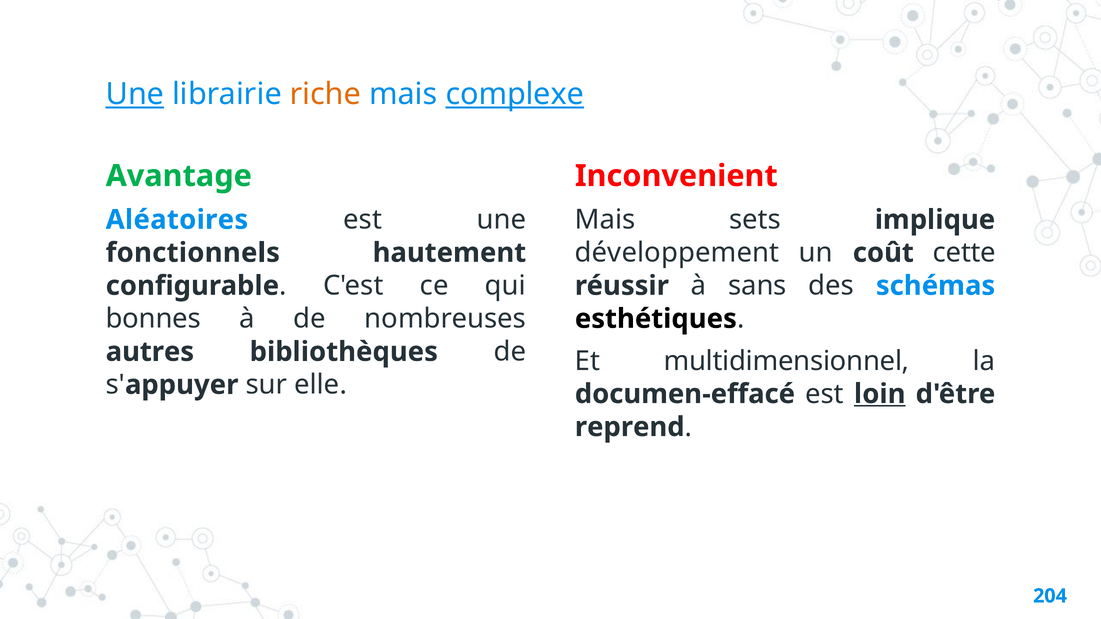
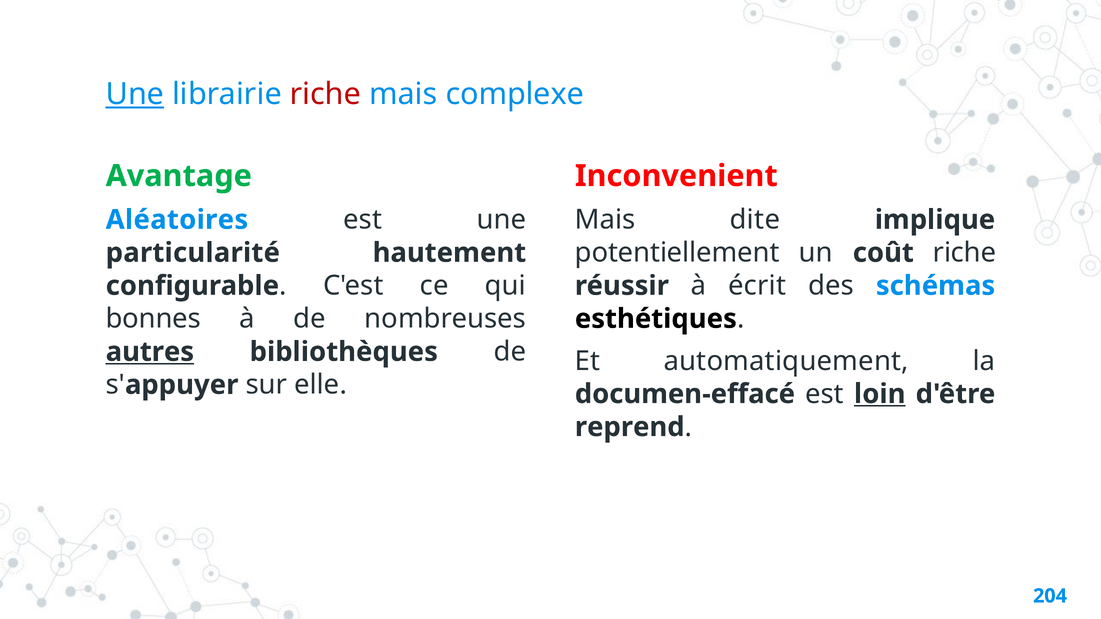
riche colour: orange -> red (325, 94)
complexe underline: present -> none (515, 94)
sets: sets -> dite (755, 220)
développement: développement -> potentiellement (677, 253)
coût cette: cette -> riche (964, 253)
fonctionnels: fonctionnels -> particularité (193, 253)
sans: sans -> écrit (757, 286)
autres underline: none -> present (150, 352)
multidimensionnel: multidimensionnel -> automatiquement (786, 361)
